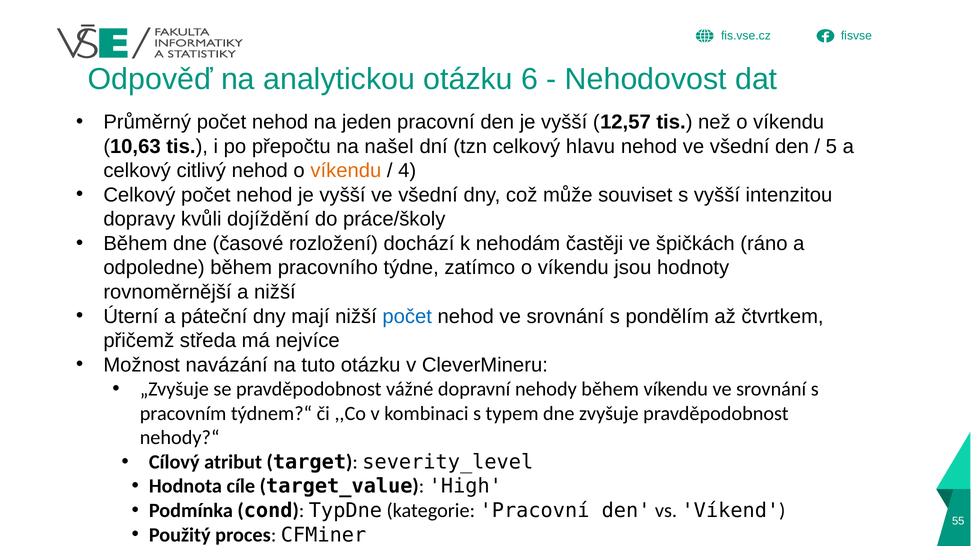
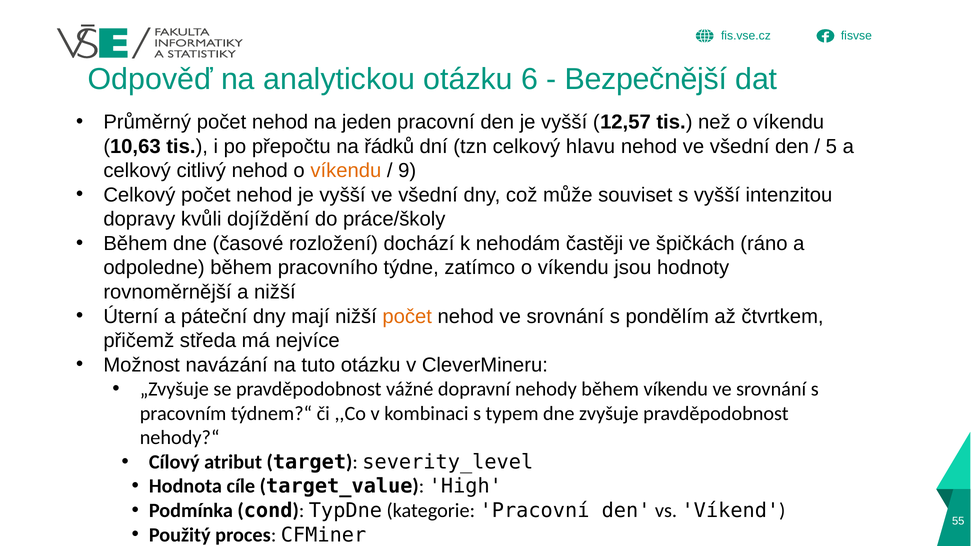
Nehodovost: Nehodovost -> Bezpečnější (646, 79)
našel: našel -> řádků (389, 146)
4: 4 -> 9 (407, 171)
počet colour: blue -> orange (407, 316)
